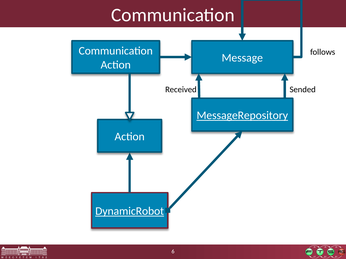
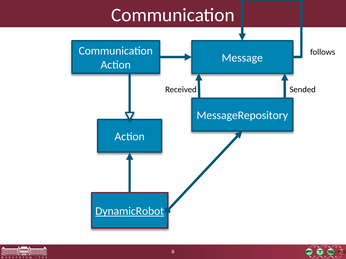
MessageRepository underline: present -> none (242, 116)
